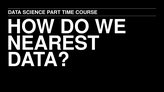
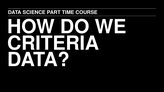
NEAREST: NEAREST -> CRITERIA (53, 43)
